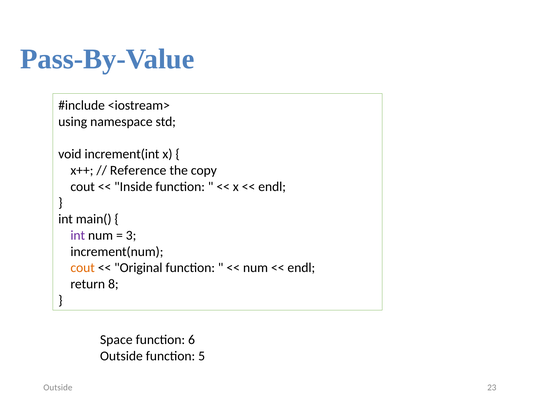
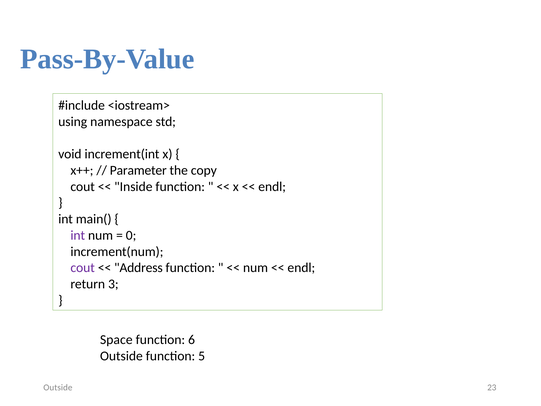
Reference: Reference -> Parameter (138, 170)
3: 3 -> 0 (131, 235)
cout colour: orange -> purple (83, 268)
Original: Original -> Address (138, 268)
8: 8 -> 3 (113, 284)
